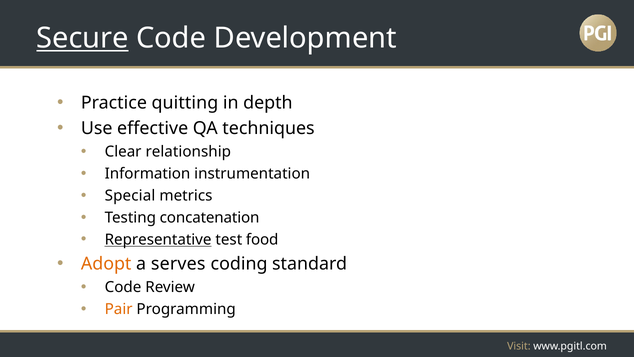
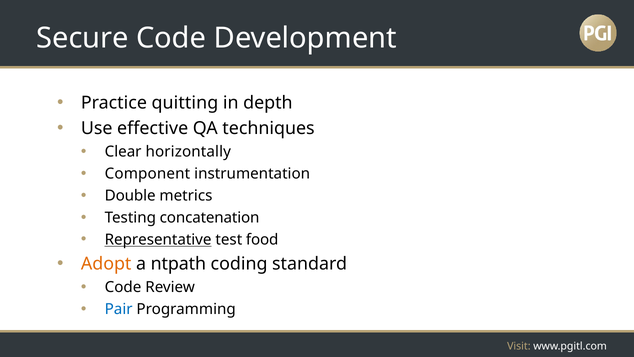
Secure underline: present -> none (83, 38)
relationship: relationship -> horizontally (188, 152)
Information: Information -> Component (147, 174)
Special: Special -> Double (130, 196)
serves: serves -> ntpath (178, 264)
Pair colour: orange -> blue (119, 309)
